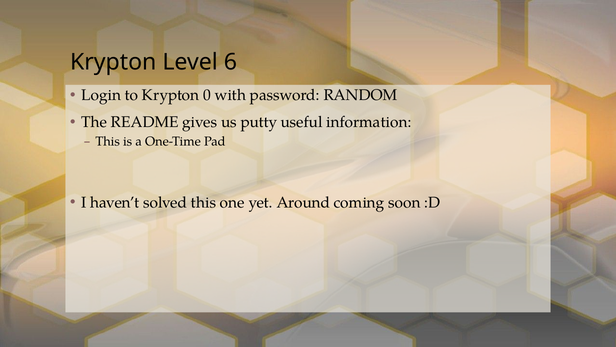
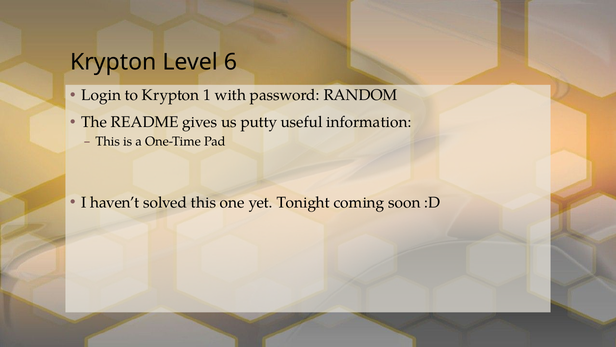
0: 0 -> 1 (207, 95)
Around: Around -> Tonight (303, 202)
